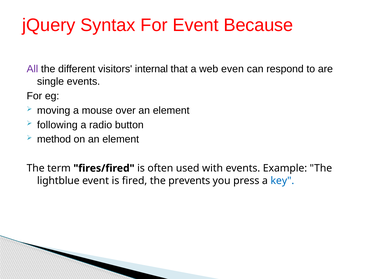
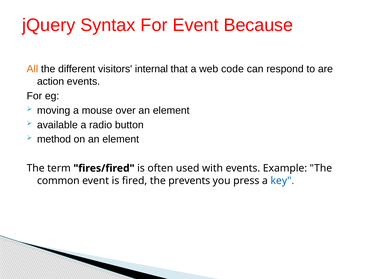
All colour: purple -> orange (32, 69)
even: even -> code (232, 69)
single: single -> action (51, 81)
following: following -> available (57, 125)
lightblue: lightblue -> common (58, 180)
